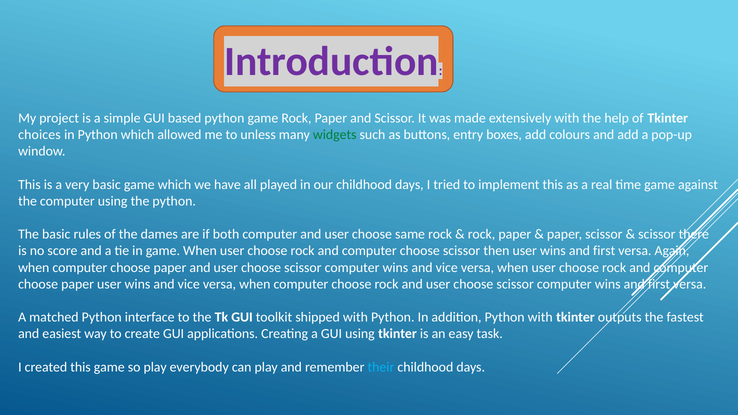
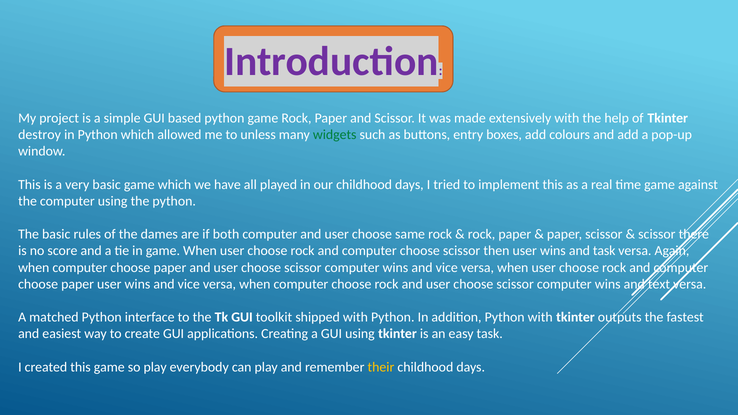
choices: choices -> destroy (40, 135)
user wins and first: first -> task (604, 251)
computer wins and first: first -> text (659, 284)
their colour: light blue -> yellow (381, 367)
